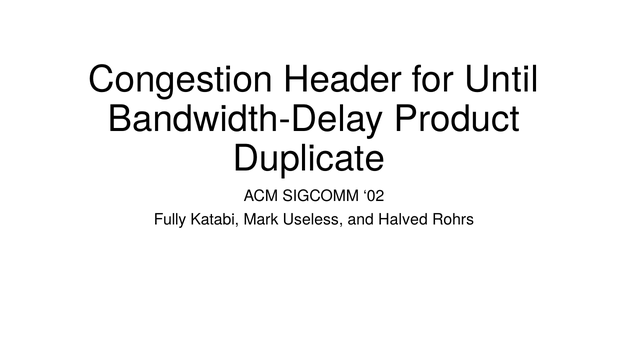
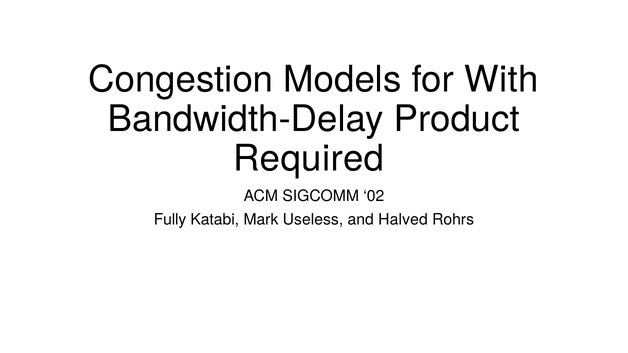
Header: Header -> Models (342, 80)
Until: Until -> With (502, 80)
Duplicate: Duplicate -> Required (309, 159)
